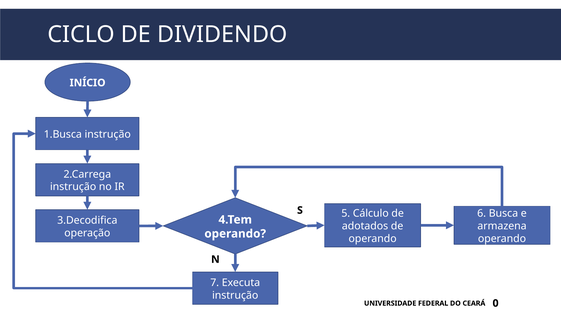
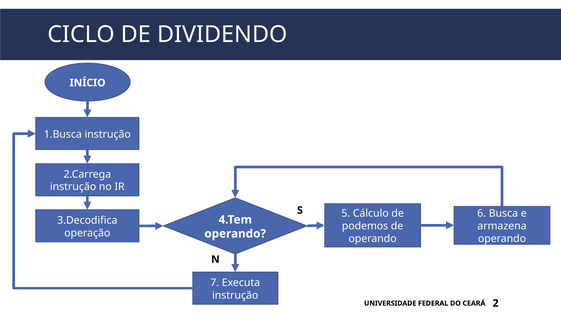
adotados: adotados -> podemos (365, 226)
0: 0 -> 2 (496, 304)
